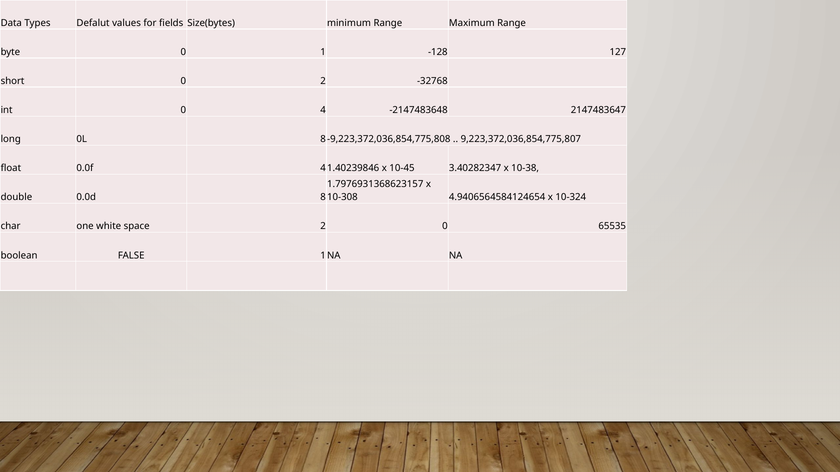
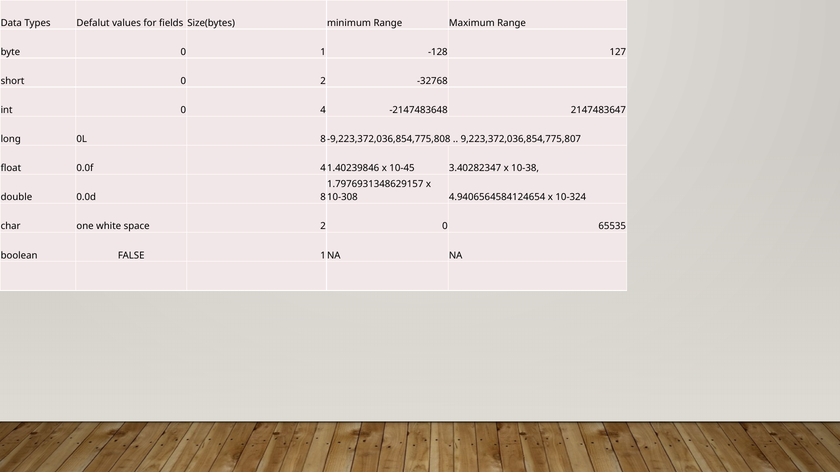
1.7976931368623157: 1.7976931368623157 -> 1.7976931348629157 (375, 184)
